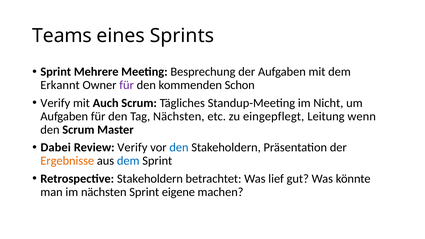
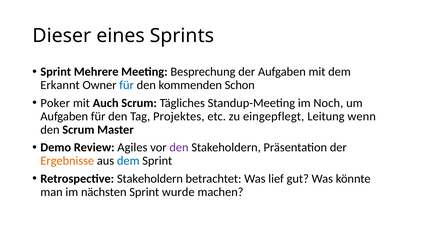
Teams: Teams -> Dieser (62, 36)
für colour: purple -> blue (127, 85)
Verify: Verify -> Poker (55, 103)
Nicht: Nicht -> Noch (328, 103)
Tag Nächsten: Nächsten -> Projektes (179, 116)
Dabei: Dabei -> Demo (56, 148)
Review Verify: Verify -> Agiles (132, 148)
den colour: blue -> purple (179, 148)
eigene: eigene -> wurde (178, 192)
